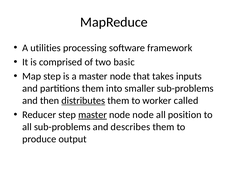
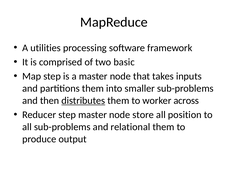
called: called -> across (186, 101)
master underline: present -> none (93, 115)
node node: node -> store (143, 115)
describes: describes -> relational (130, 127)
